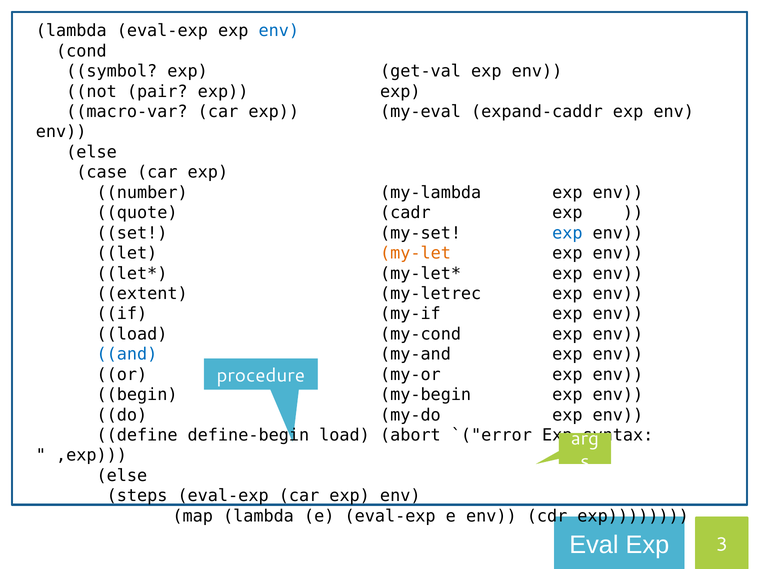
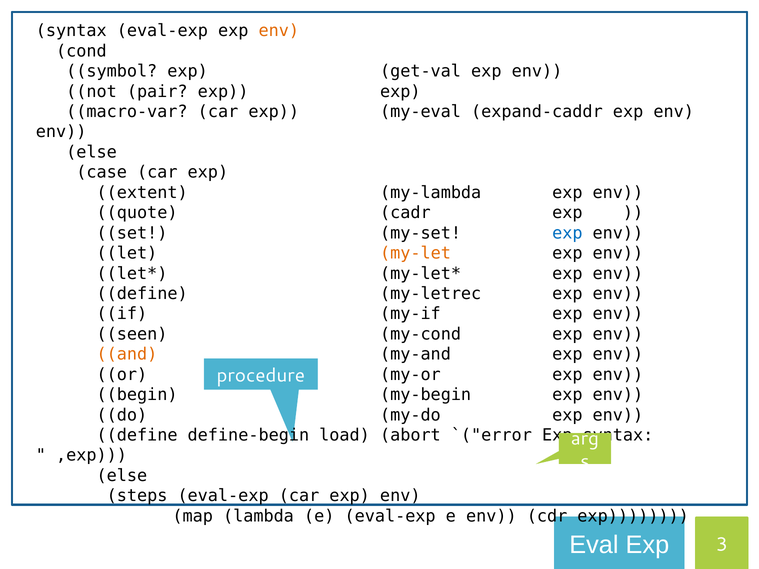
lambda: lambda -> syntax (71, 31)
env colour: blue -> orange (279, 31)
number: number -> extent (142, 193)
extent: extent -> define (142, 294)
load: load -> seen (132, 334)
and colour: blue -> orange (127, 354)
